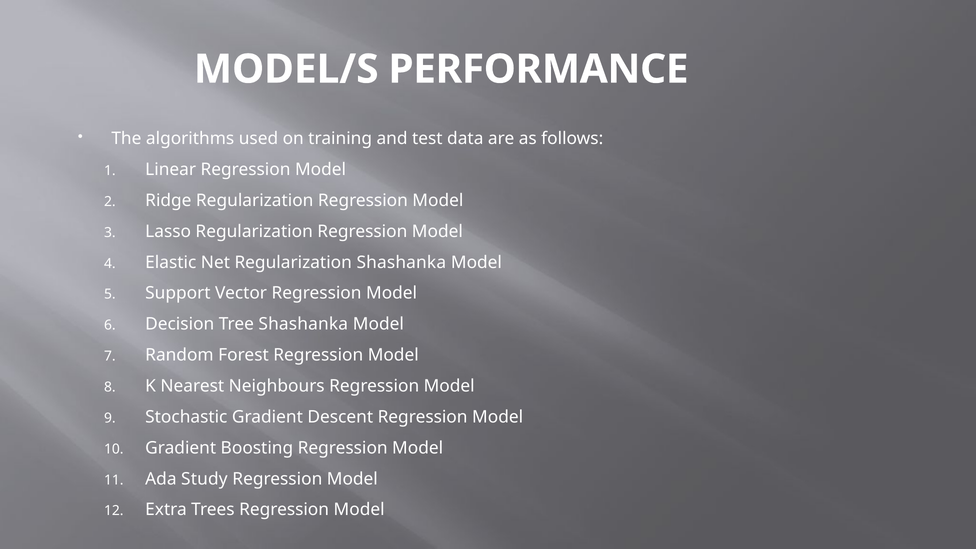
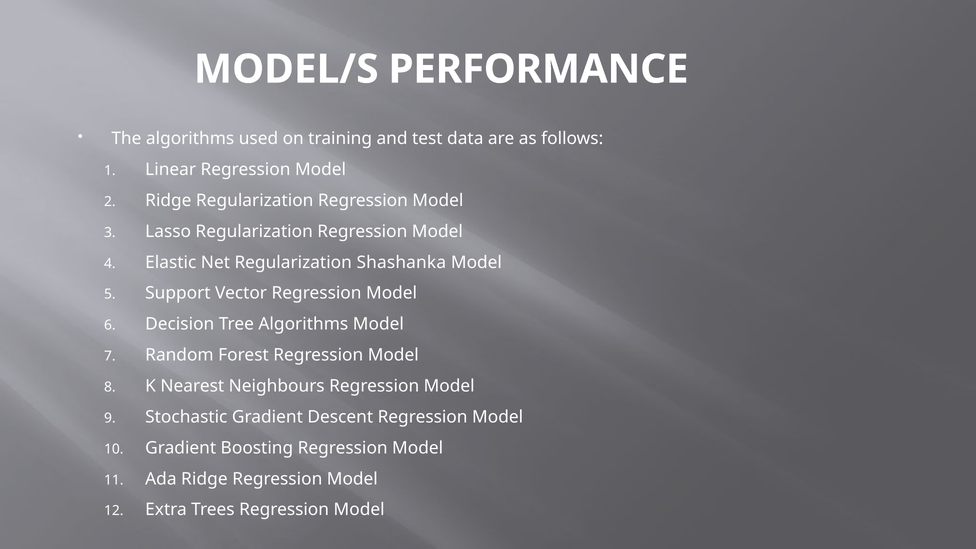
Tree Shashanka: Shashanka -> Algorithms (303, 324)
Ada Study: Study -> Ridge (204, 479)
